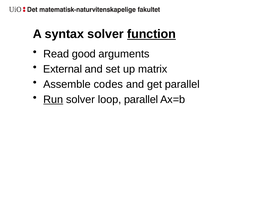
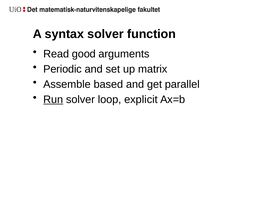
function underline: present -> none (152, 34)
External: External -> Periodic (63, 69)
codes: codes -> based (108, 84)
loop parallel: parallel -> explicit (141, 99)
